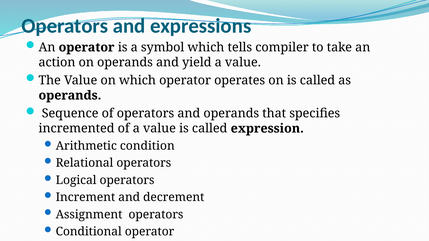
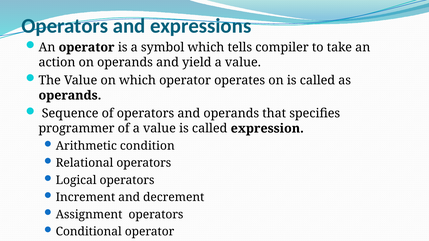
incremented: incremented -> programmer (77, 129)
